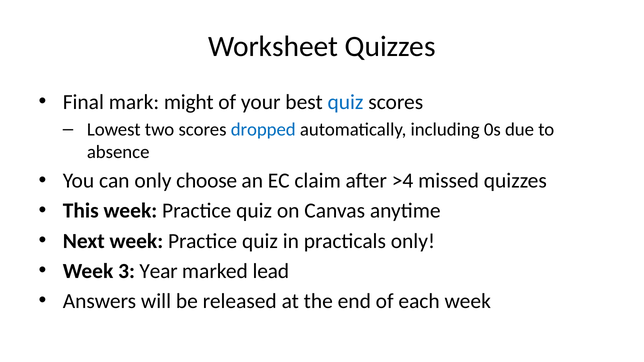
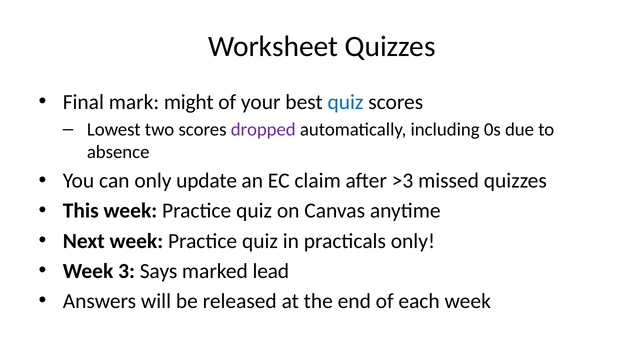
dropped colour: blue -> purple (263, 130)
choose: choose -> update (207, 181)
>4: >4 -> >3 (403, 181)
Year: Year -> Says (159, 271)
